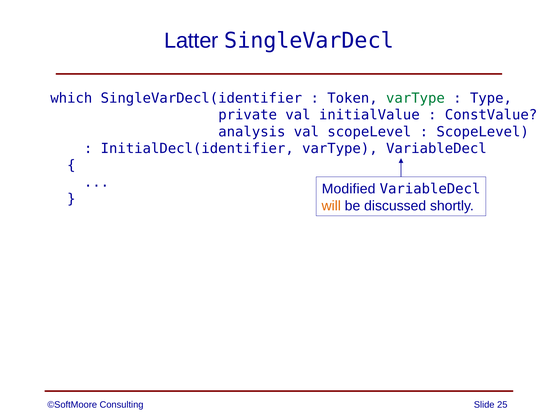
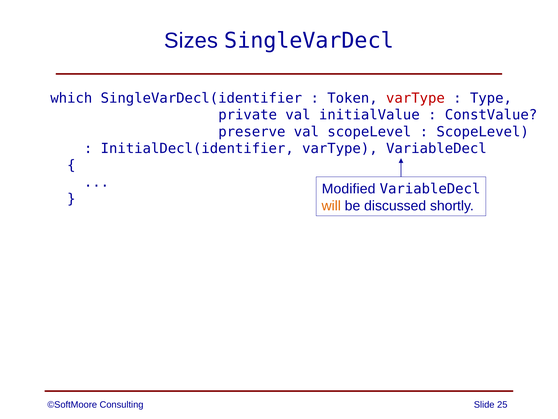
Latter: Latter -> Sizes (191, 41)
varType colour: green -> red (415, 98)
analysis: analysis -> preserve (252, 132)
